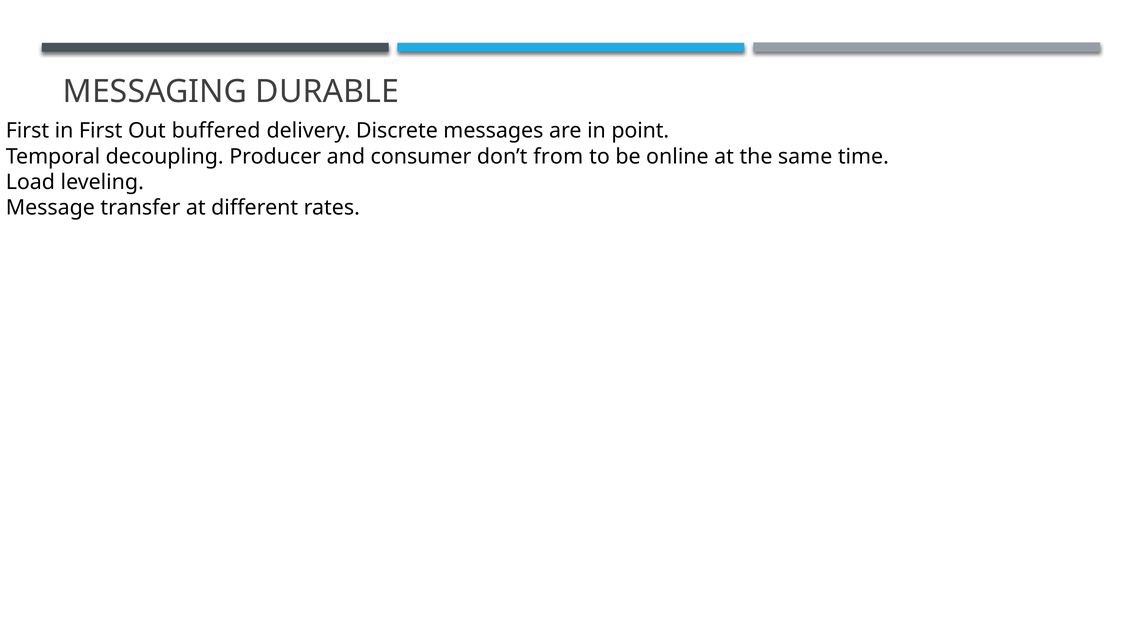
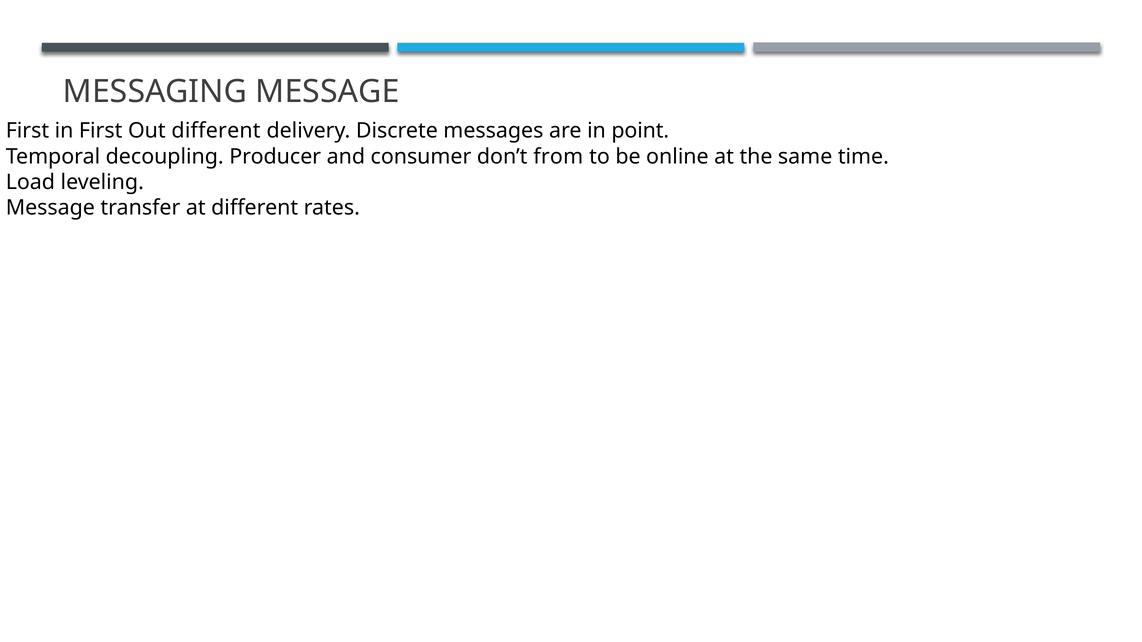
MESSAGING DURABLE: DURABLE -> MESSAGE (327, 92)
Out buffered: buffered -> different (216, 131)
